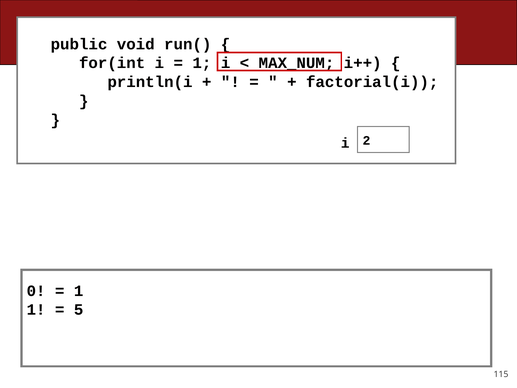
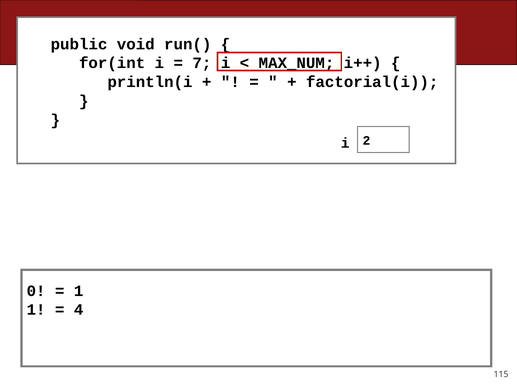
1: 1 -> 7 (202, 63)
5: 5 -> 4 (79, 310)
